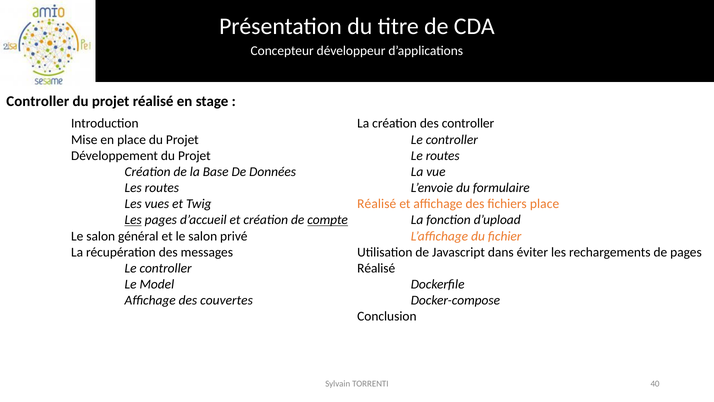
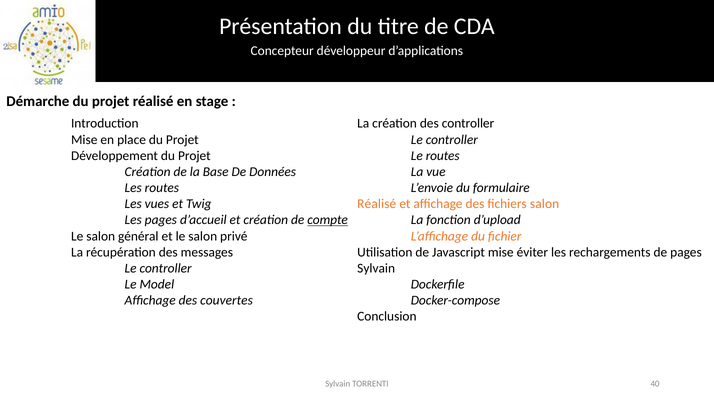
Controller: Controller -> Démarche (38, 101)
fichiers place: place -> salon (545, 204)
Les underline: present -> none (133, 220)
Javascript dans: dans -> mise (501, 252)
Réalisé: Réalisé -> Sylvain (376, 268)
